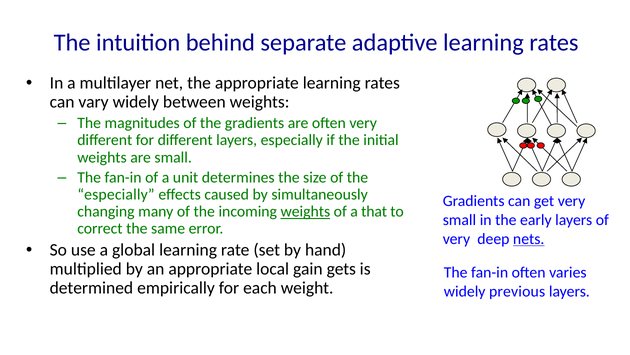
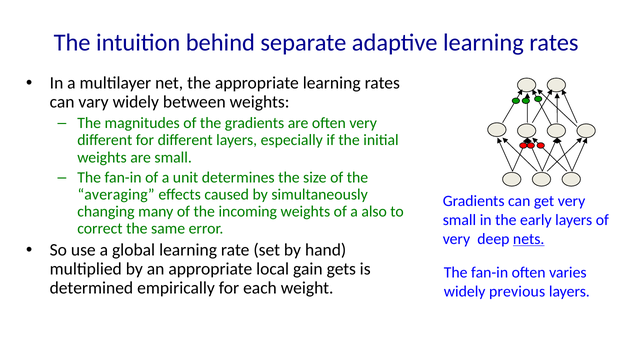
especially: especially -> averaging (116, 194)
weights underline: present -> none (305, 211)
that: that -> also (374, 211)
